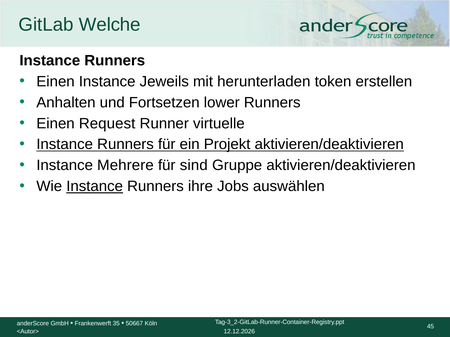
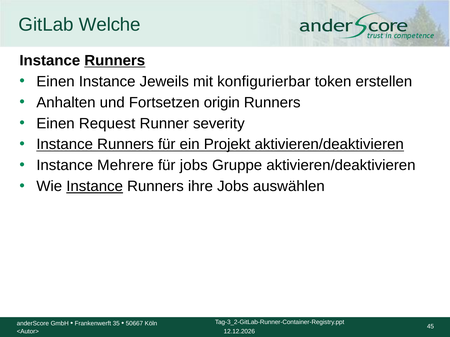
Runners underline: none -> present (115, 61)
herunterladen: herunterladen -> konfigurierbar (264, 82)
lower: lower -> origin (222, 103)
virtuelle: virtuelle -> severity (219, 124)
für sind: sind -> jobs (194, 166)
